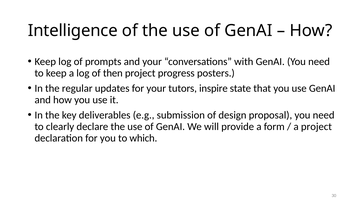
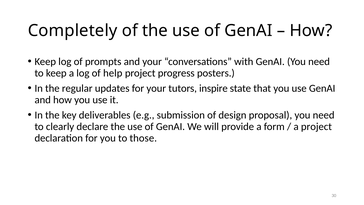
Intelligence: Intelligence -> Completely (73, 31)
then: then -> help (113, 73)
which: which -> those (143, 138)
